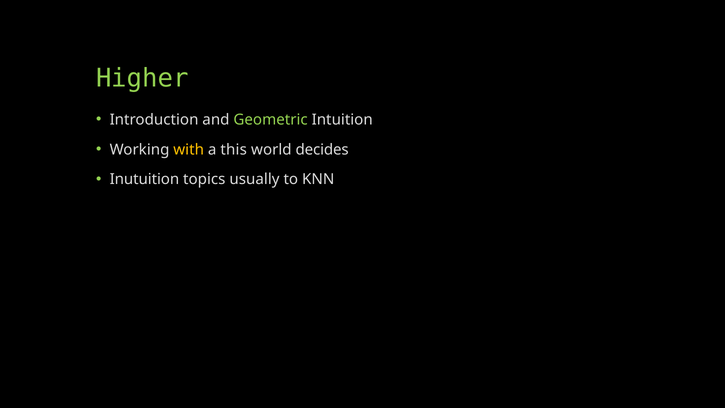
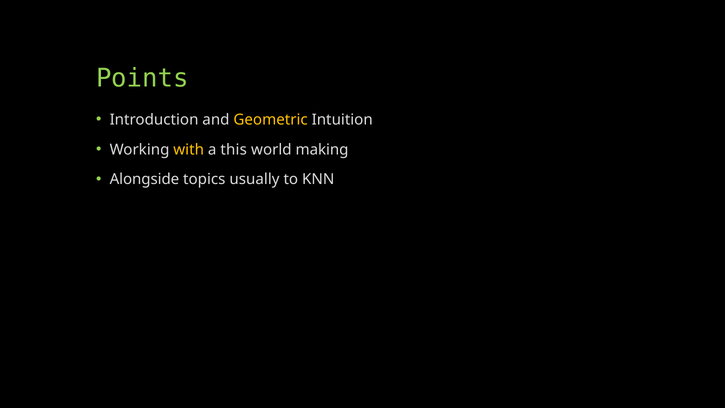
Higher: Higher -> Points (142, 78)
Geometric colour: light green -> yellow (271, 120)
decides: decides -> making (322, 149)
Inutuition: Inutuition -> Alongside (144, 179)
